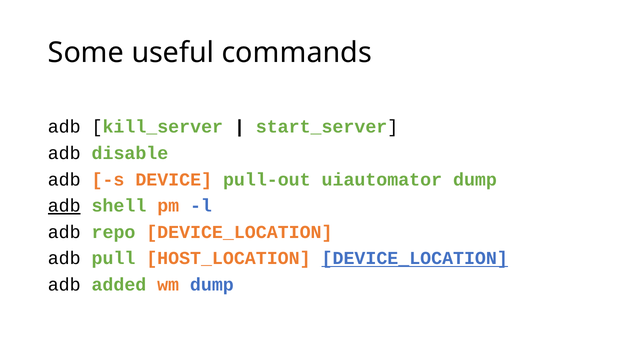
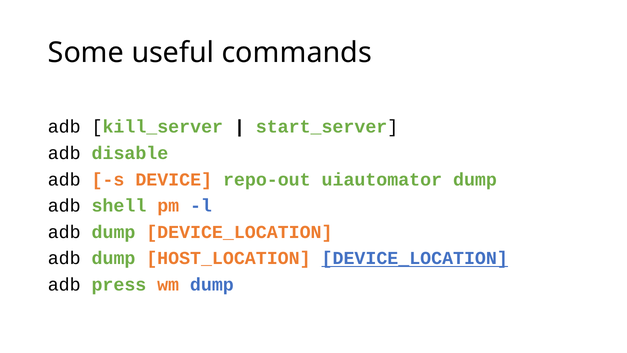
pull-out: pull-out -> repo-out (267, 179)
adb underline: present -> none (64, 206)
repo: repo -> dump (114, 232)
pull: pull -> dump (114, 258)
added: added -> press (119, 285)
